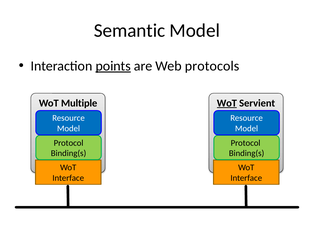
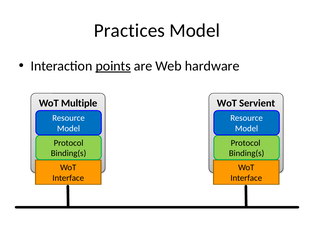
Semantic: Semantic -> Practices (129, 30)
protocols: protocols -> hardware (212, 66)
WoT underline: present -> none (227, 103)
